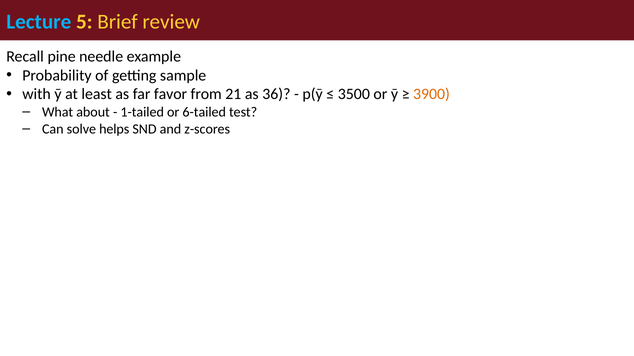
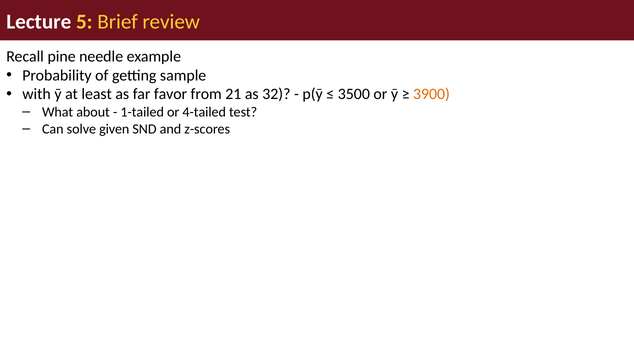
Lecture colour: light blue -> white (39, 22)
36: 36 -> 32 (276, 94)
6-tailed: 6-tailed -> 4-tailed (204, 112)
helps: helps -> given (114, 129)
